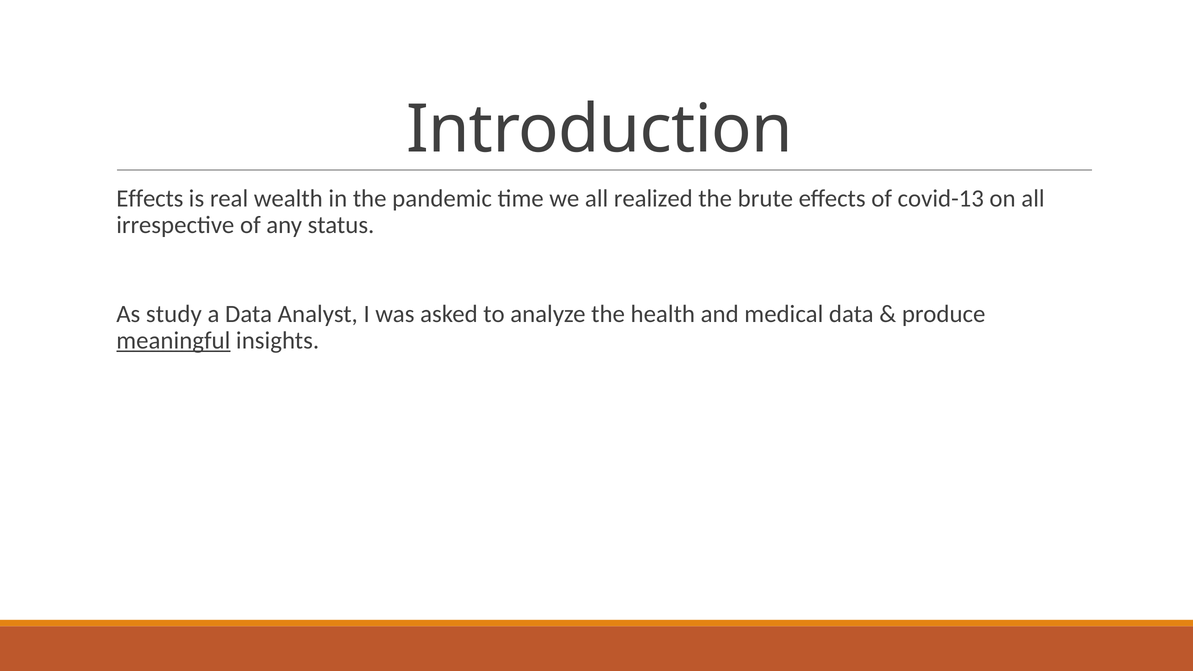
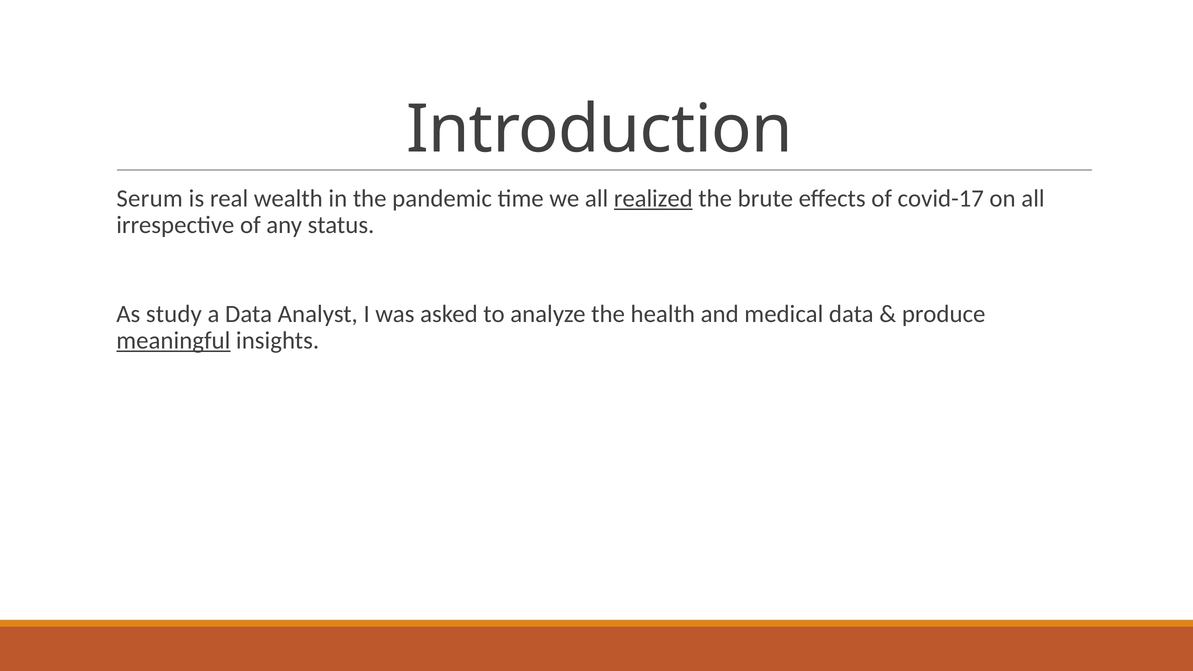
Effects: Effects -> Serum (150, 198)
realized underline: none -> present (653, 198)
covid-13: covid-13 -> covid-17 (941, 198)
